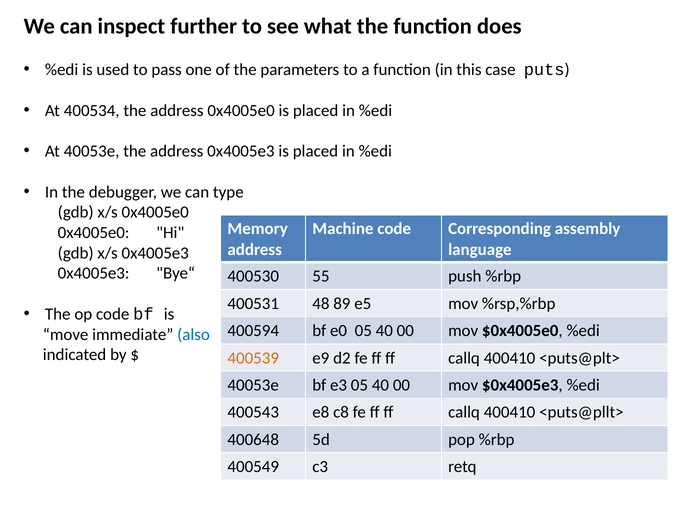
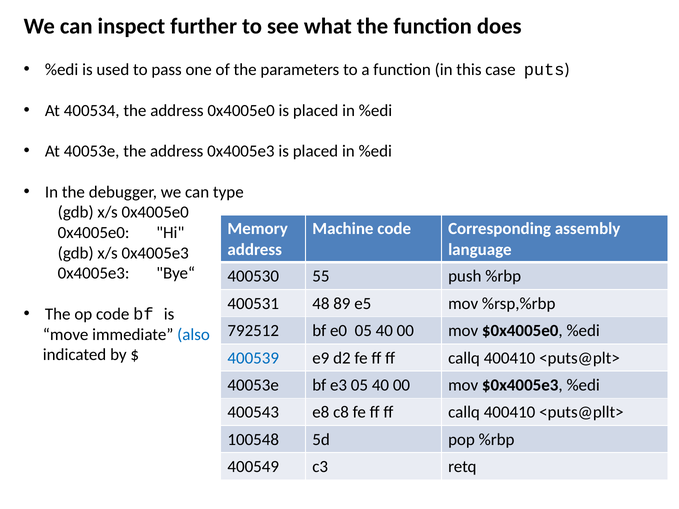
400594: 400594 -> 792512 (253, 331)
400539 colour: orange -> blue (253, 358)
400648: 400648 -> 100548 (253, 440)
